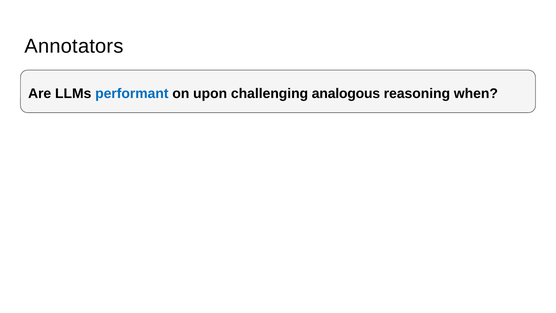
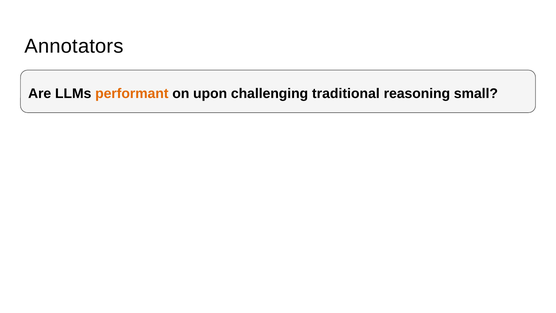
performant colour: blue -> orange (132, 94)
analogous: analogous -> traditional (346, 94)
when: when -> small (476, 94)
